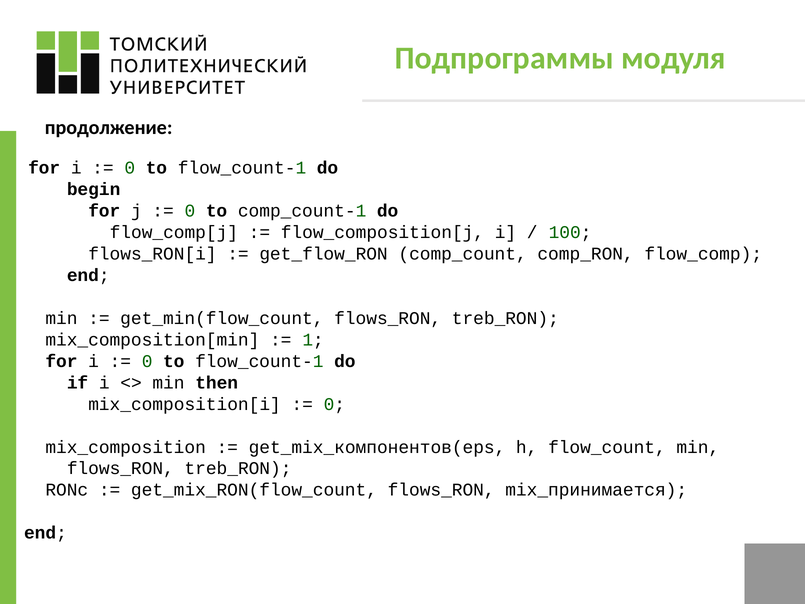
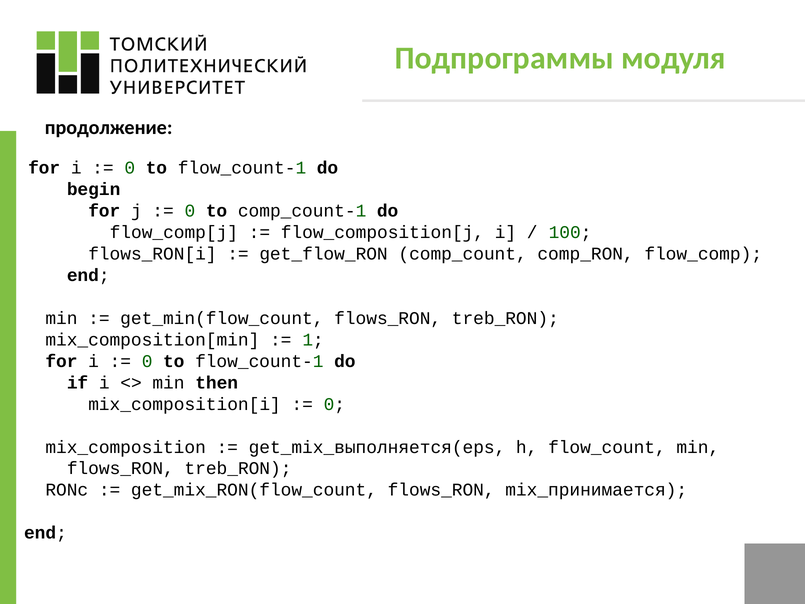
get_mix_компонентов(eps: get_mix_компонентов(eps -> get_mix_выполняется(eps (377, 447)
